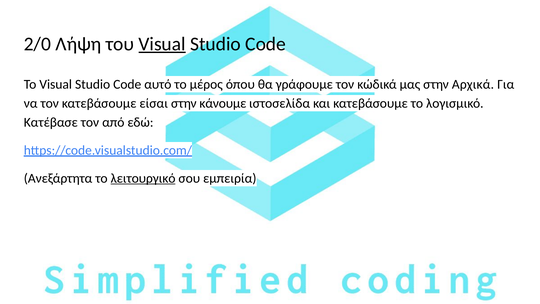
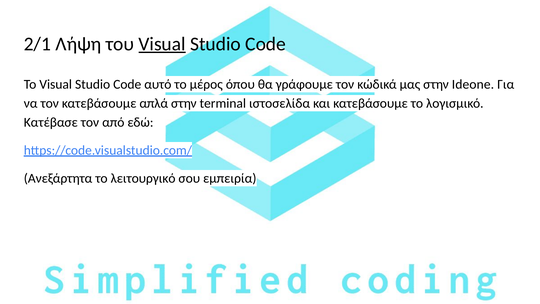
2/0: 2/0 -> 2/1 (37, 44)
Αρχικά: Αρχικά -> Ideone (473, 84)
είσαι: είσαι -> απλά (154, 103)
κάνουμε: κάνουμε -> terminal (223, 103)
λειτουργικό underline: present -> none (143, 178)
